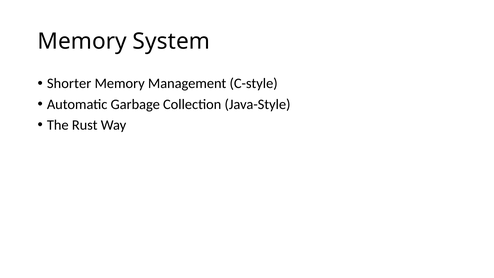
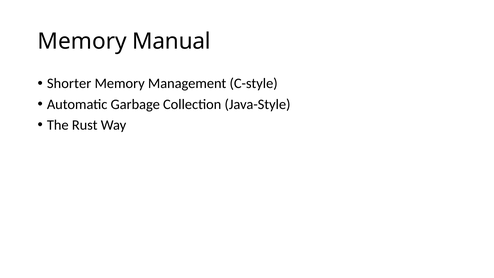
System: System -> Manual (172, 41)
